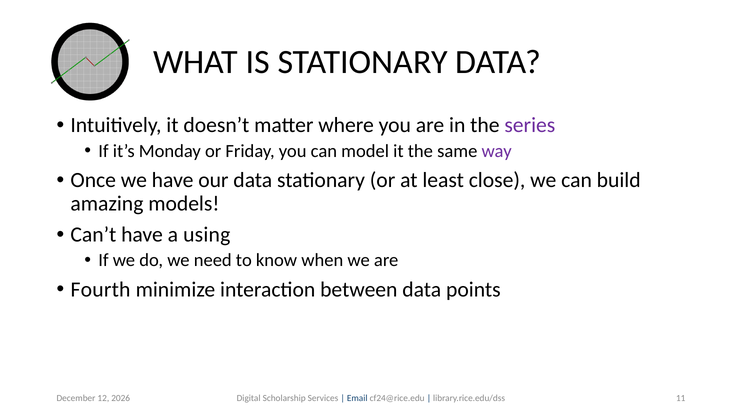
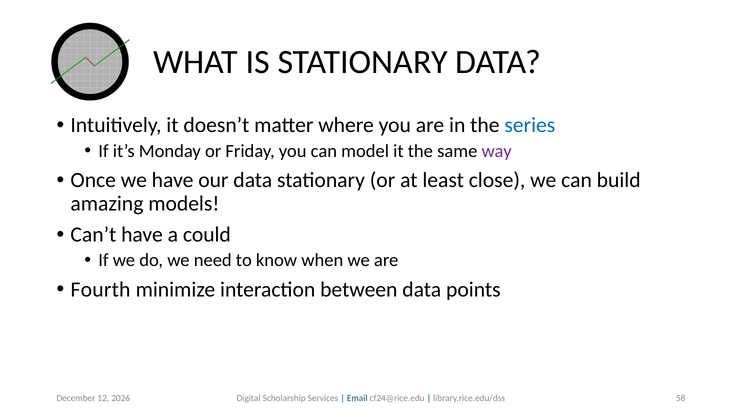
series colour: purple -> blue (530, 125)
using: using -> could (207, 235)
11: 11 -> 58 (681, 398)
